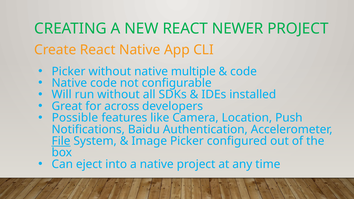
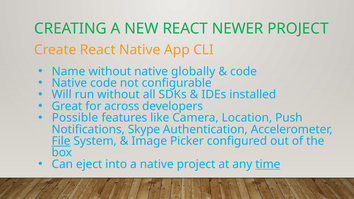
Picker: Picker -> Name (68, 71)
multiple: multiple -> globally (193, 71)
Baidu: Baidu -> Skype (144, 129)
time underline: none -> present (268, 164)
